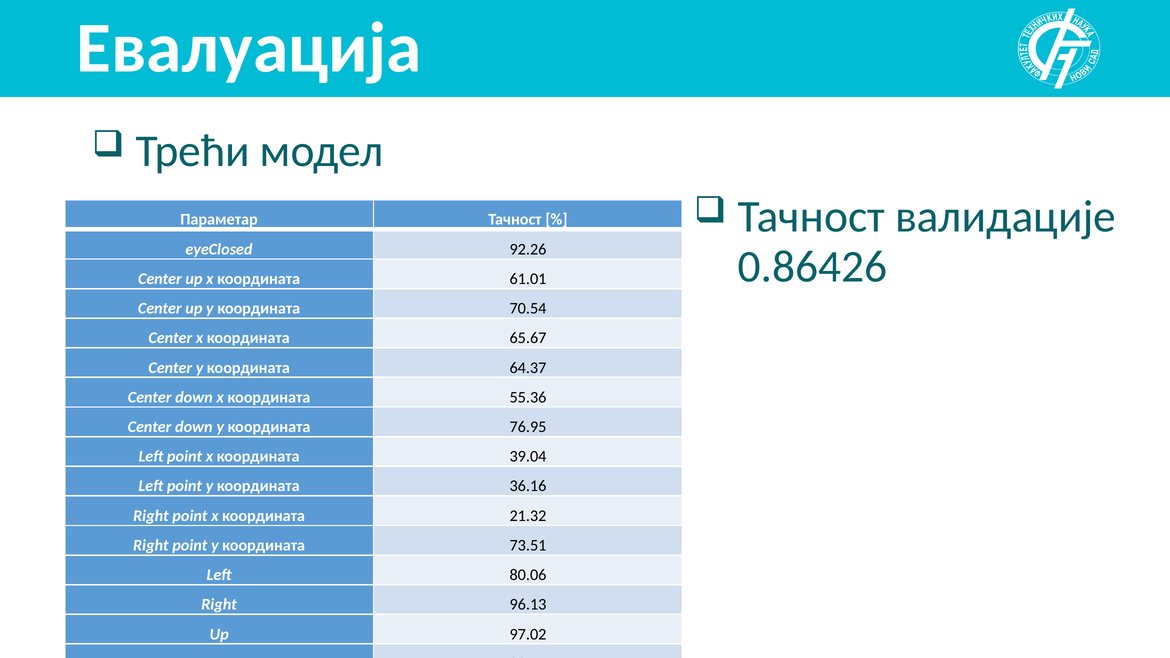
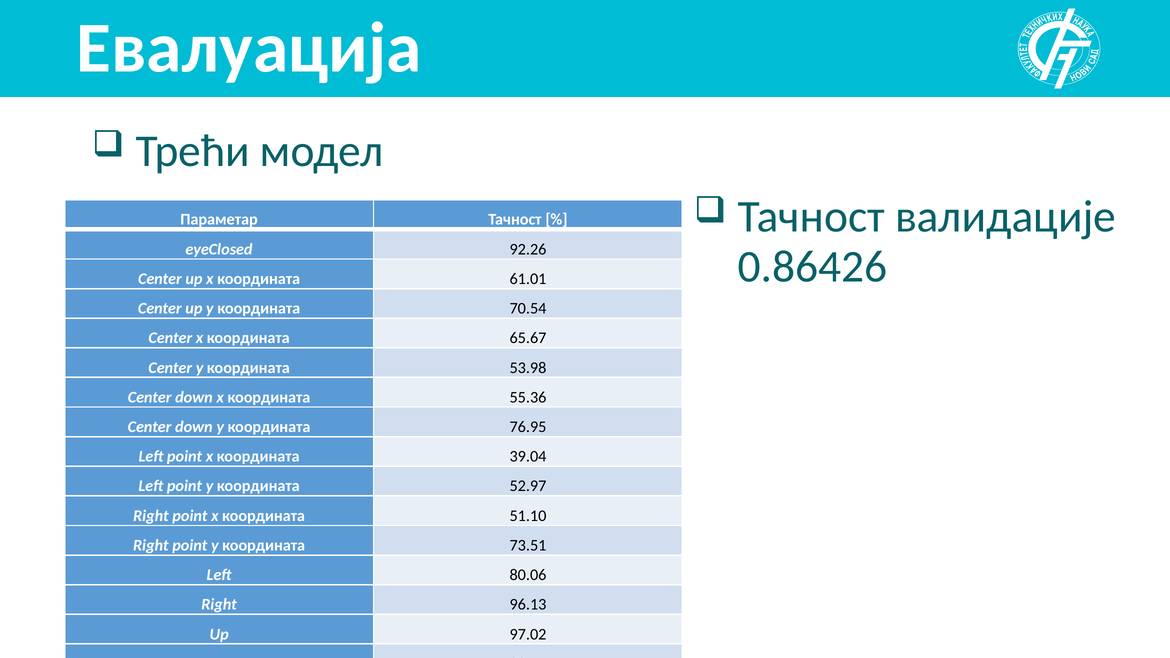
64.37: 64.37 -> 53.98 (528, 368)
36.16: 36.16 -> 52.97 (528, 486)
21.32: 21.32 -> 51.10 (528, 516)
